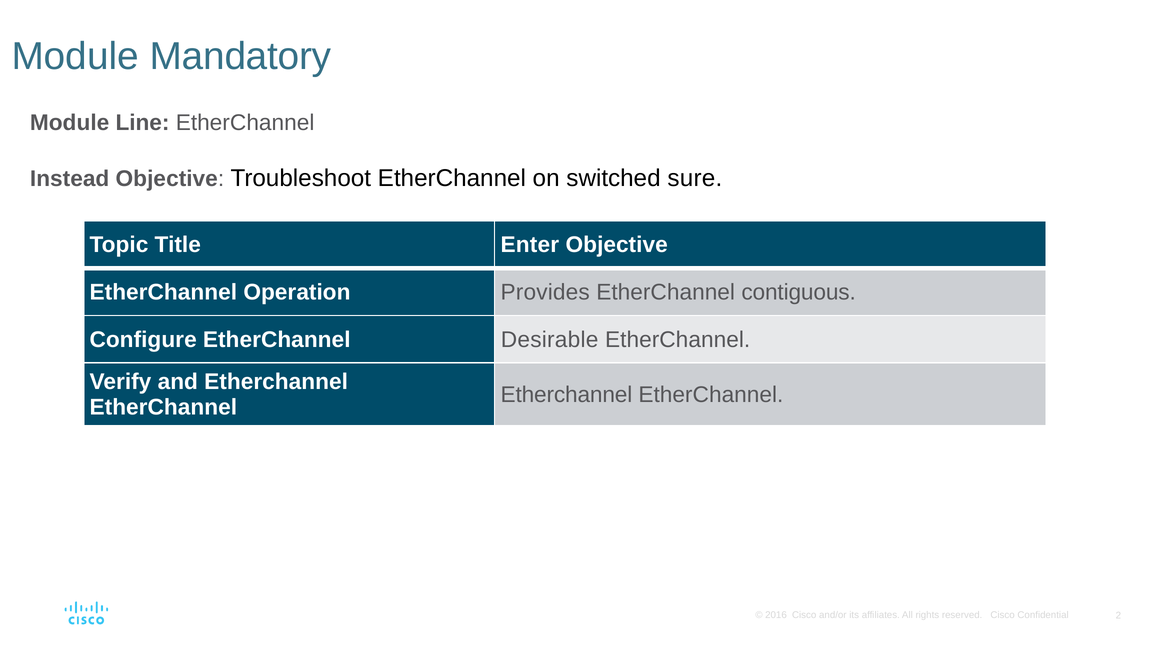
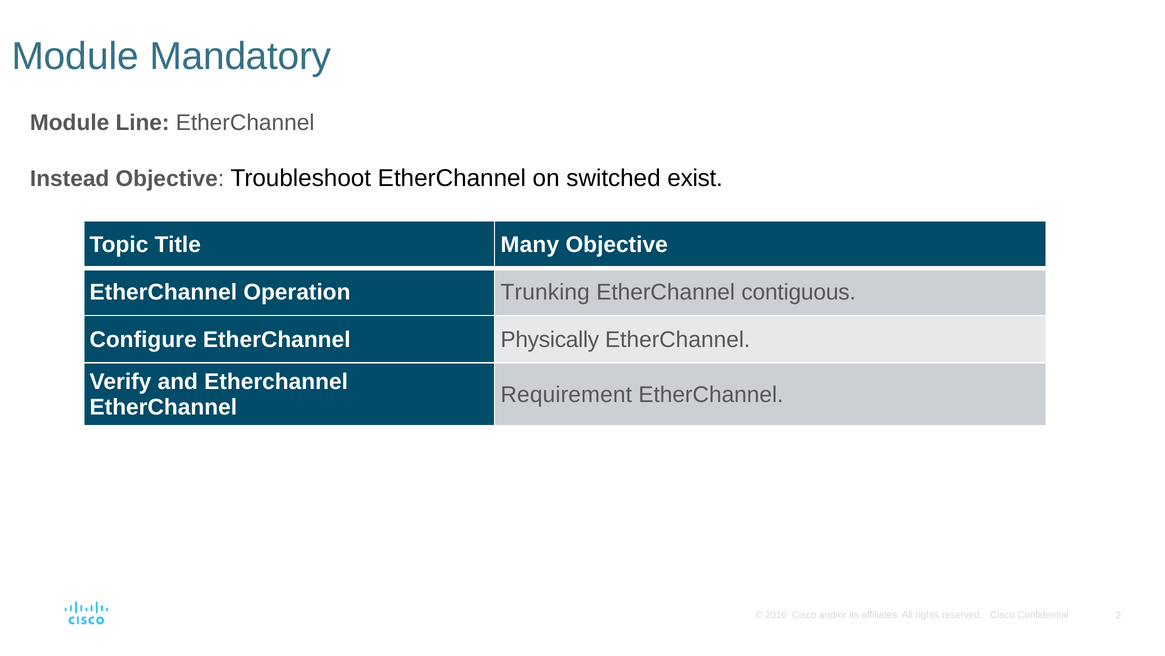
sure: sure -> exist (695, 178)
Enter: Enter -> Many (530, 245)
Provides: Provides -> Trunking (545, 292)
Desirable: Desirable -> Physically (550, 339)
Etherchannel: Etherchannel -> Requirement (566, 394)
